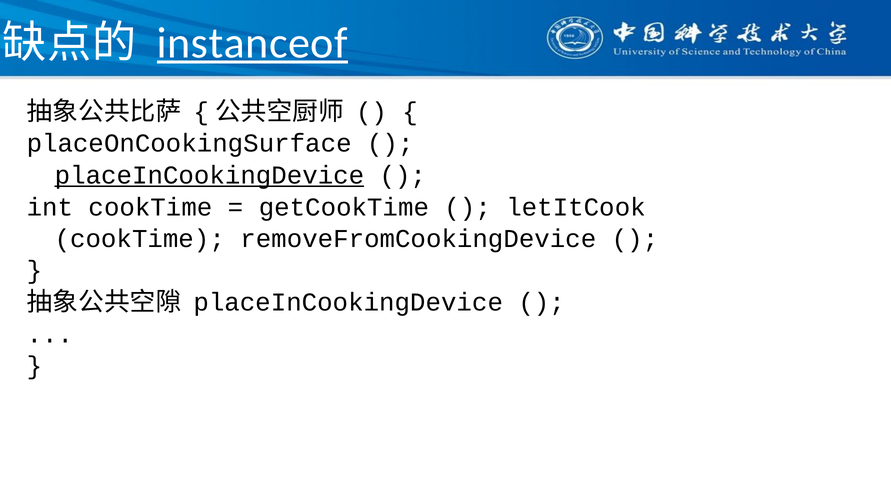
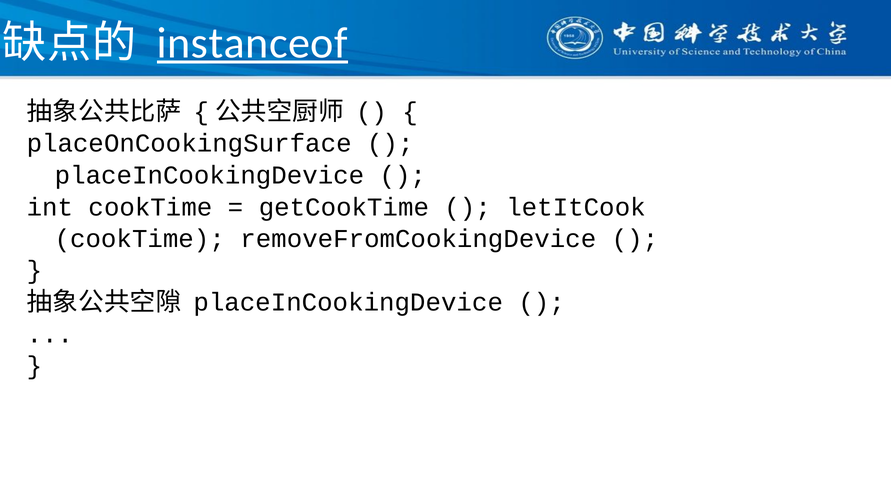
placeInCookingDevice underline: present -> none (209, 175)
